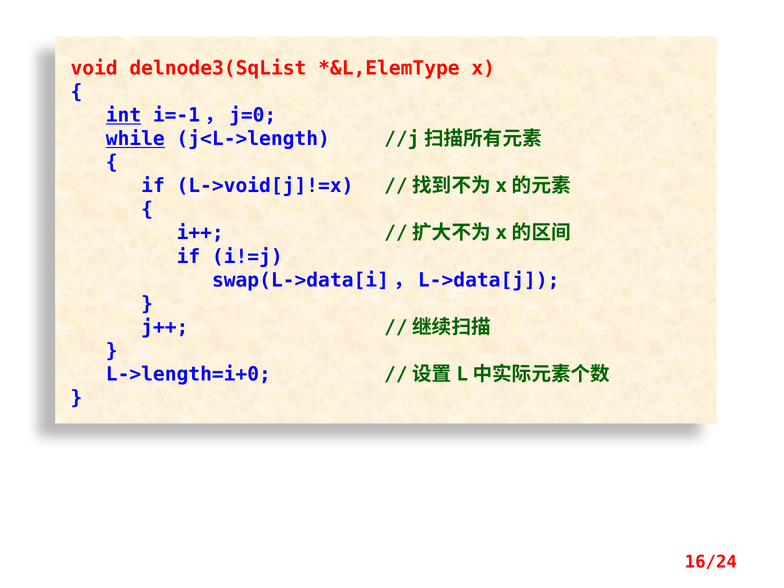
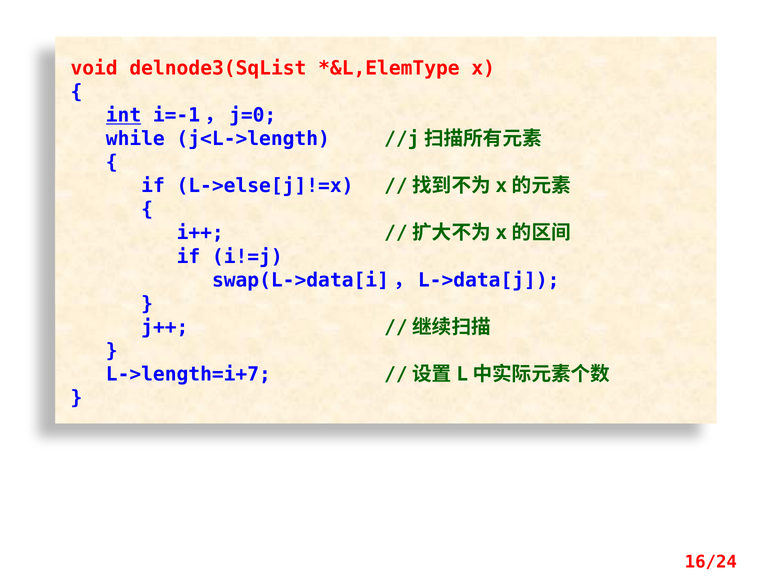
while underline: present -> none (135, 139)
L->void[j]!=x: L->void[j]!=x -> L->else[j]!=x (265, 186)
L->length=i+0: L->length=i+0 -> L->length=i+7 (188, 374)
